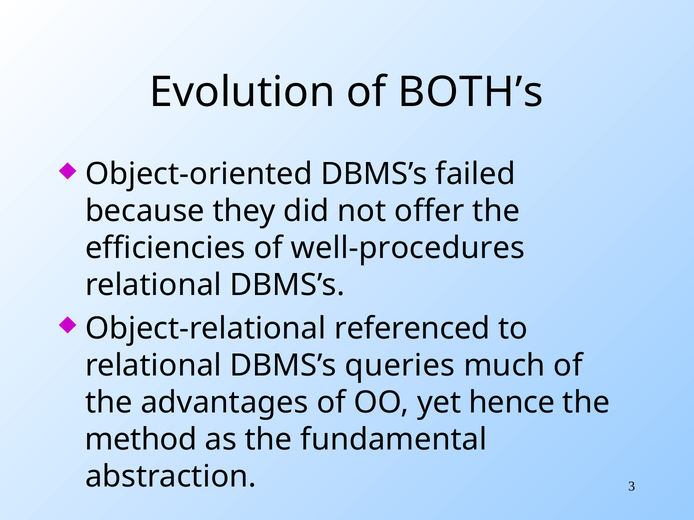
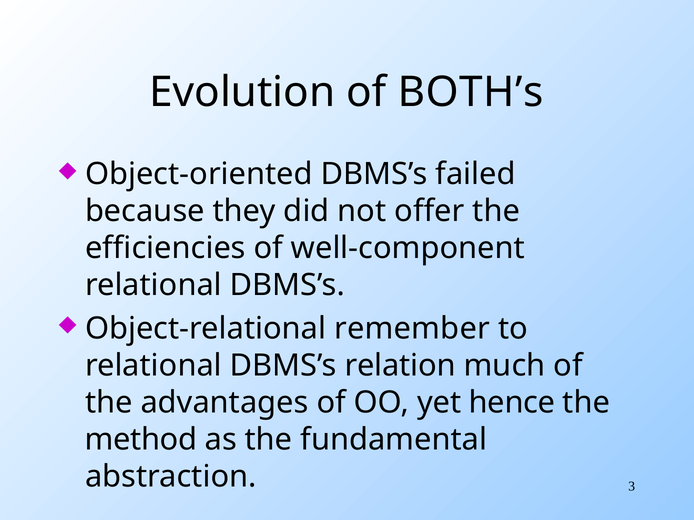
well-procedures: well-procedures -> well-component (408, 249)
referenced: referenced -> remember (412, 329)
queries: queries -> relation (400, 366)
